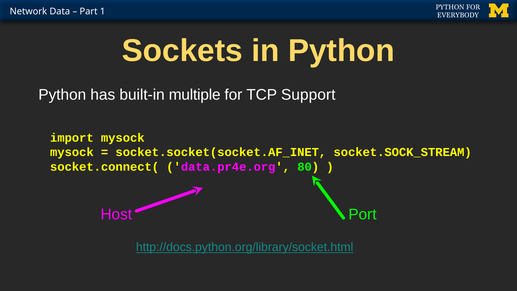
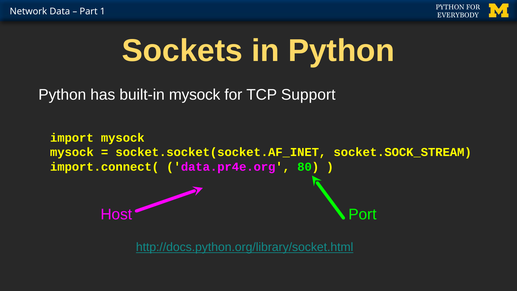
built-in multiple: multiple -> mysock (195, 95)
socket.connect(: socket.connect( -> import.connect( (105, 167)
